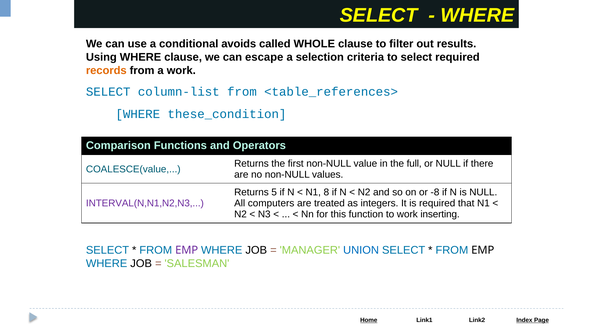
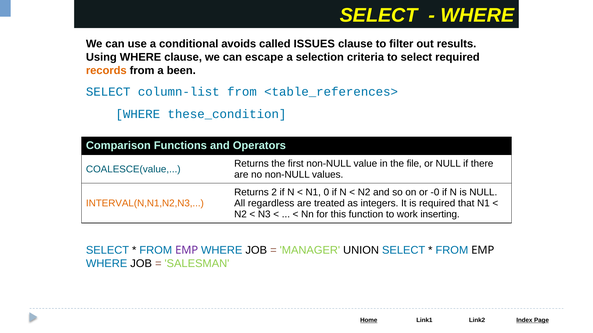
WHOLE: WHOLE -> ISSUES (314, 44)
a work: work -> been (181, 71)
full: full -> file (414, 164)
5: 5 -> 2 (274, 193)
8: 8 -> 0 (326, 193)
-8: -8 -> -0 (435, 193)
INTERVAL(N,N1,N2,N3 colour: purple -> orange (145, 203)
computers: computers -> regardless (271, 203)
UNION colour: blue -> black (361, 251)
